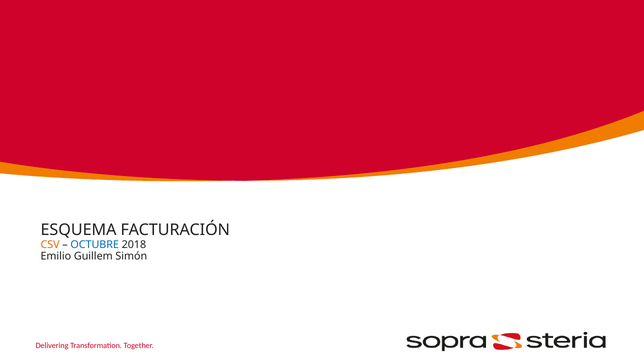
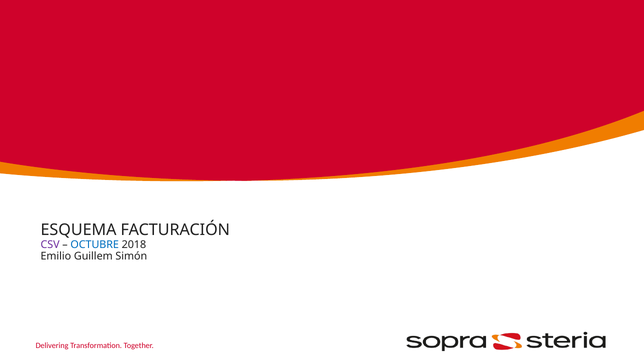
CSV colour: orange -> purple (50, 245)
